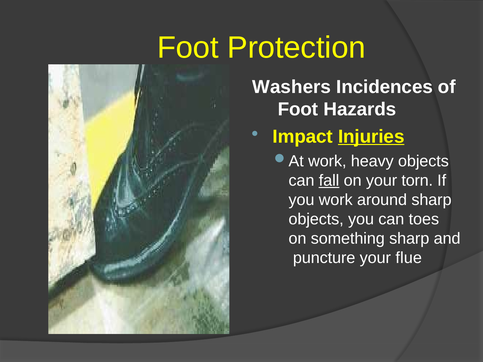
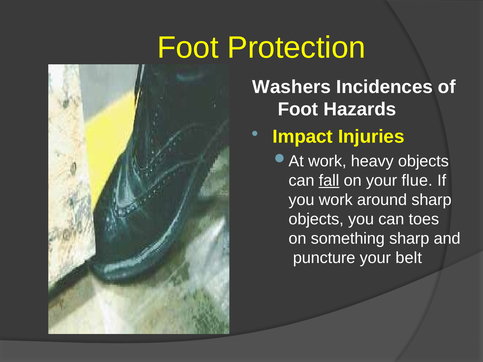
Injuries underline: present -> none (371, 137)
torn: torn -> flue (417, 181)
flue: flue -> belt (409, 258)
